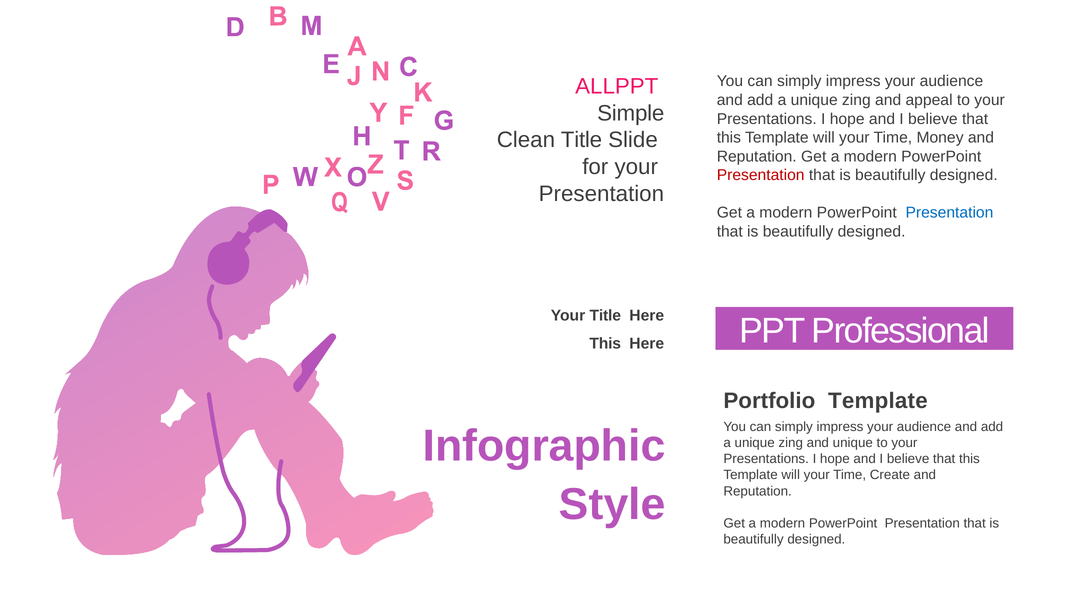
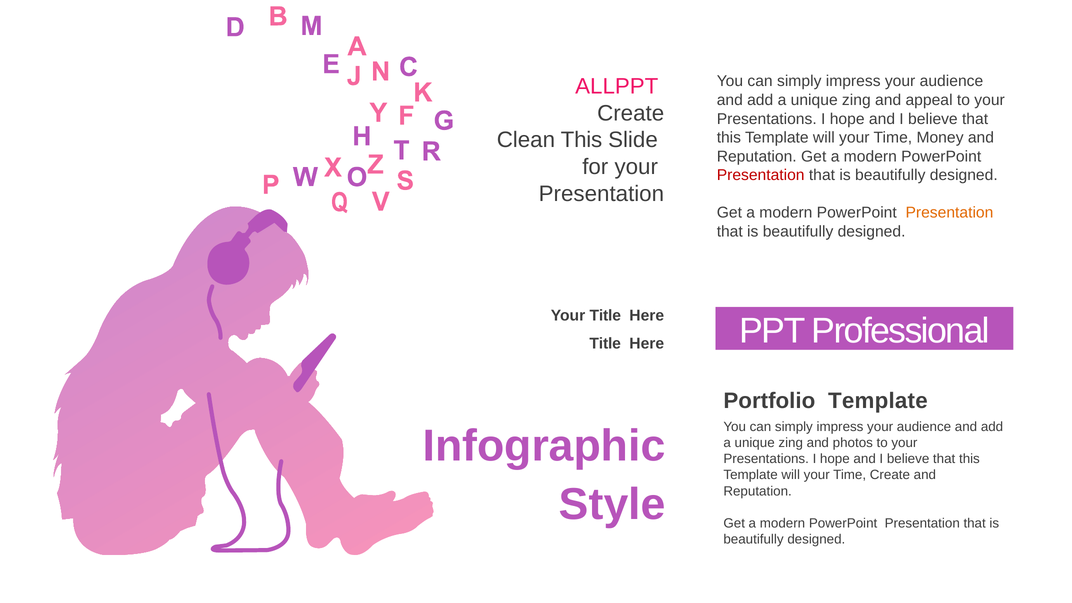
Simple: Simple -> Create (631, 113)
Clean Title: Title -> This (582, 140)
Presentation colour: blue -> orange (949, 213)
This: This -> Title (605, 344)
and unique: unique -> photos (853, 443)
